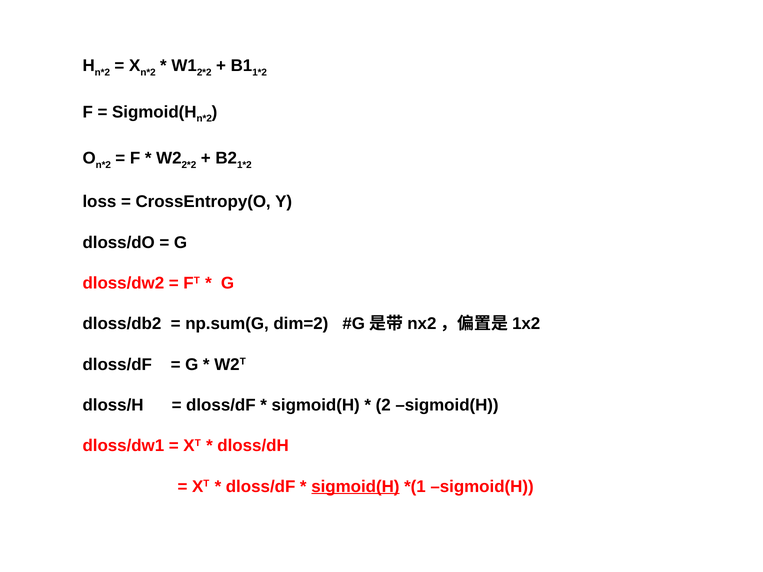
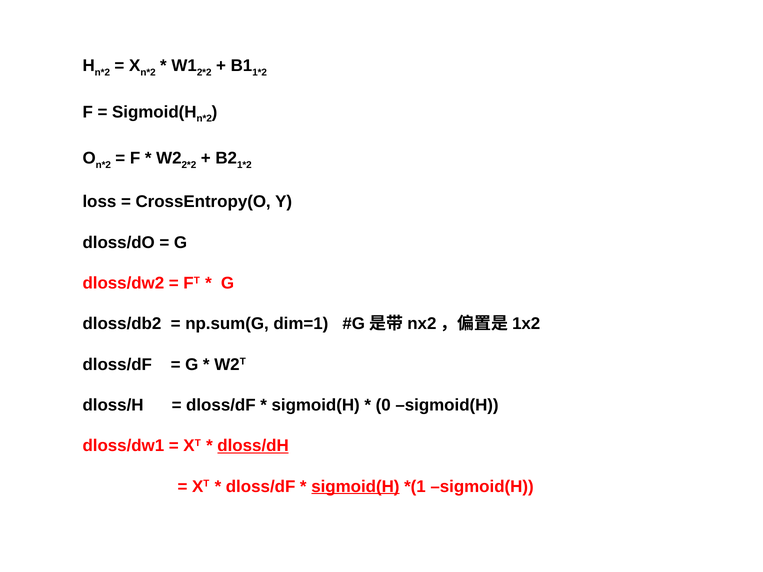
dim=2: dim=2 -> dim=1 (301, 324)
2: 2 -> 0 (383, 405)
dloss/dH underline: none -> present (253, 446)
